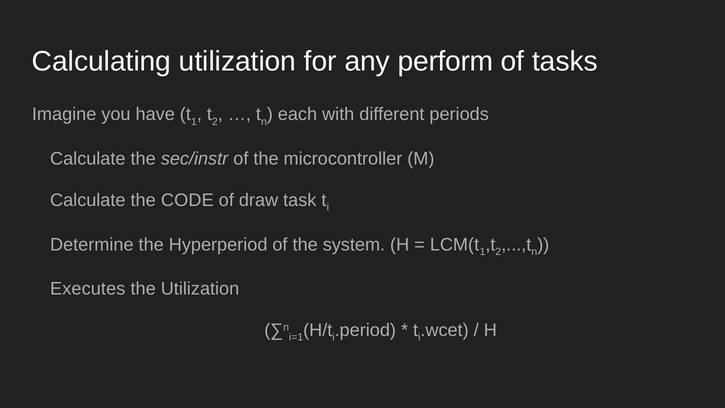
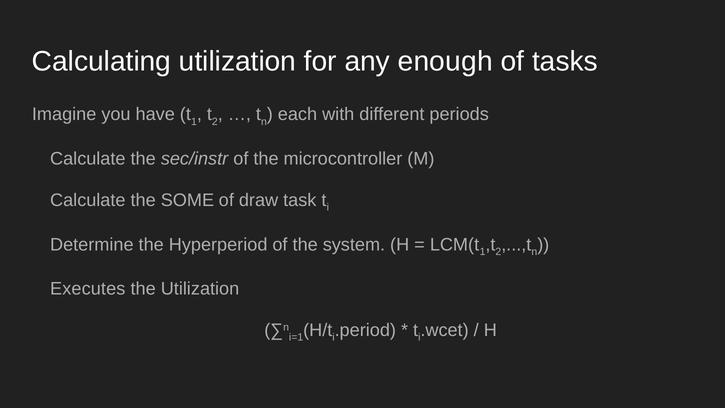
perform: perform -> enough (445, 61)
CODE: CODE -> SOME (187, 200)
